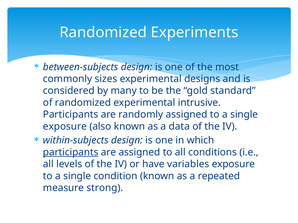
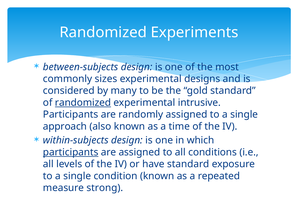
randomized underline: none -> present (83, 103)
exposure: exposure -> approach (65, 127)
data: data -> time (179, 127)
have variables: variables -> standard (188, 164)
